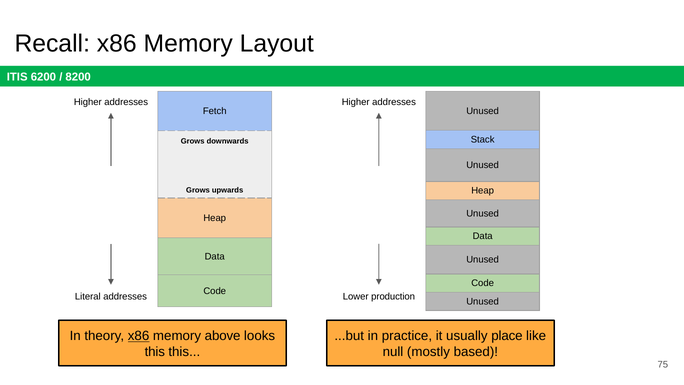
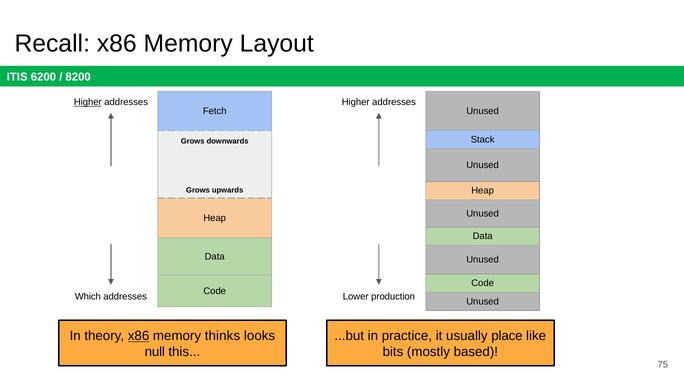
Higher underline: none -> present (88, 102)
Literal: Literal -> Which (88, 297)
above: above -> thinks (222, 336)
this: this -> null (155, 352)
null: null -> bits (393, 352)
